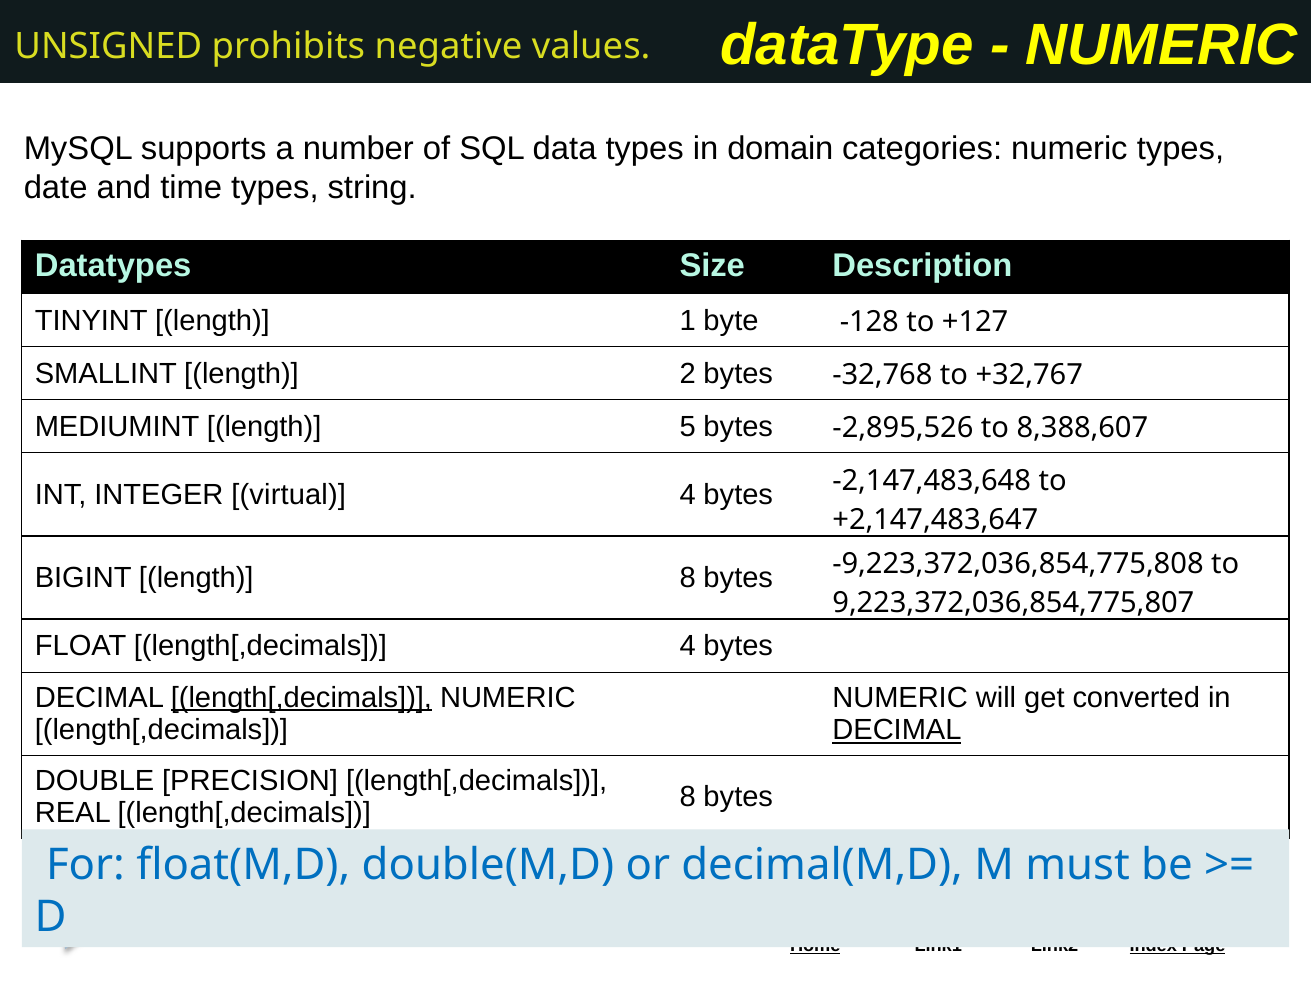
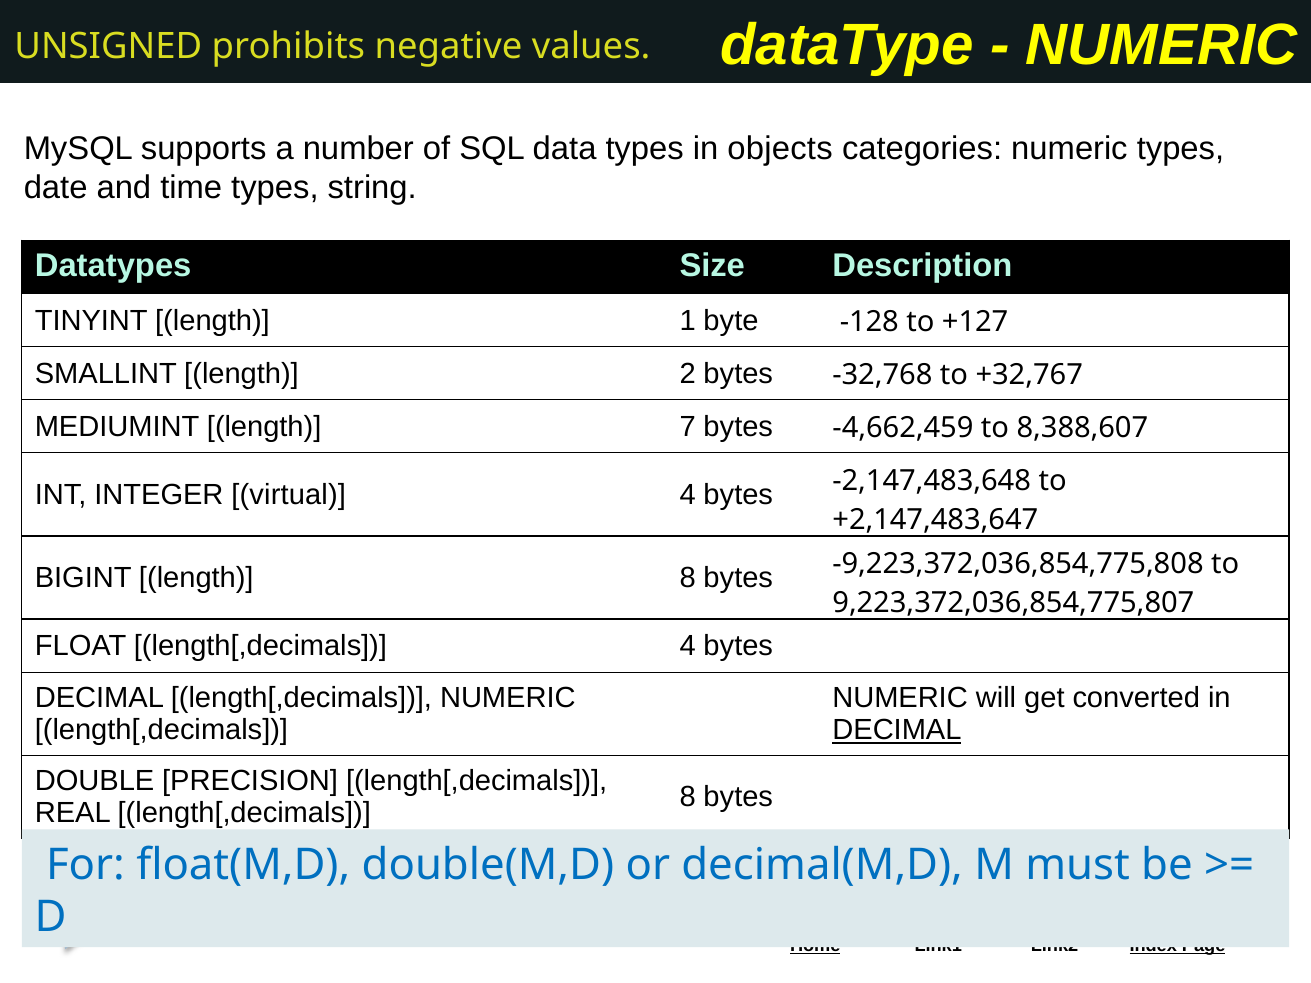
domain: domain -> objects (780, 149)
5: 5 -> 7 (688, 427)
-2,895,526: -2,895,526 -> -4,662,459 (903, 428)
length[,decimals underline: present -> none (301, 698)
